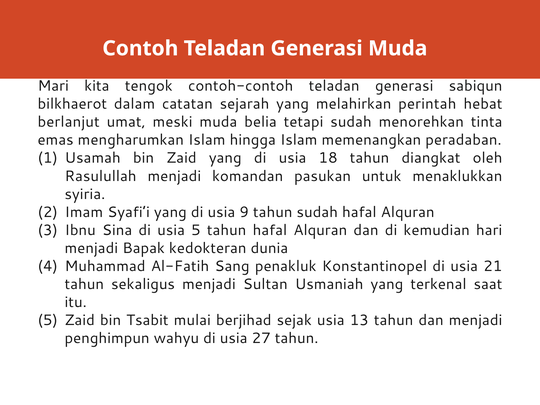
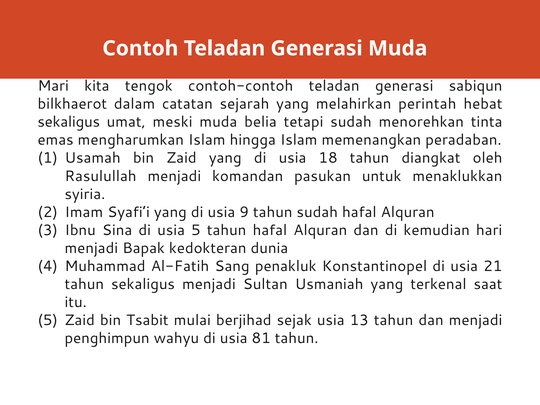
berlanjut: berlanjut -> sekaligus (69, 122)
27: 27 -> 81 (261, 338)
